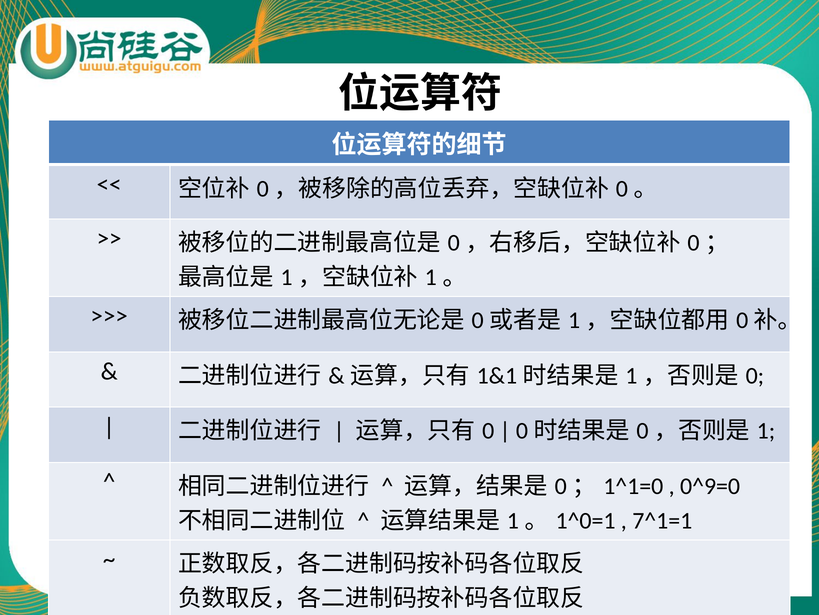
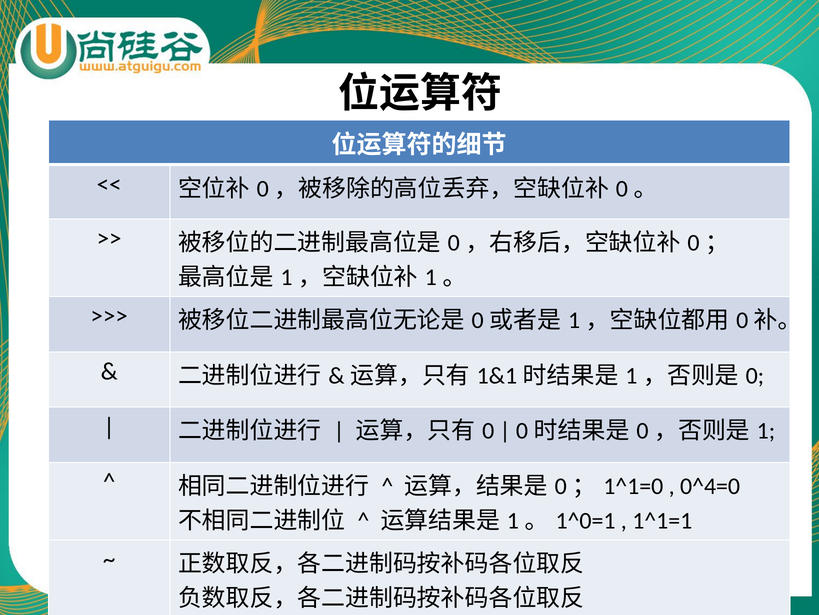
0^9=0: 0^9=0 -> 0^4=0 (710, 486)
7^1=1: 7^1=1 -> 1^1=1 (662, 520)
